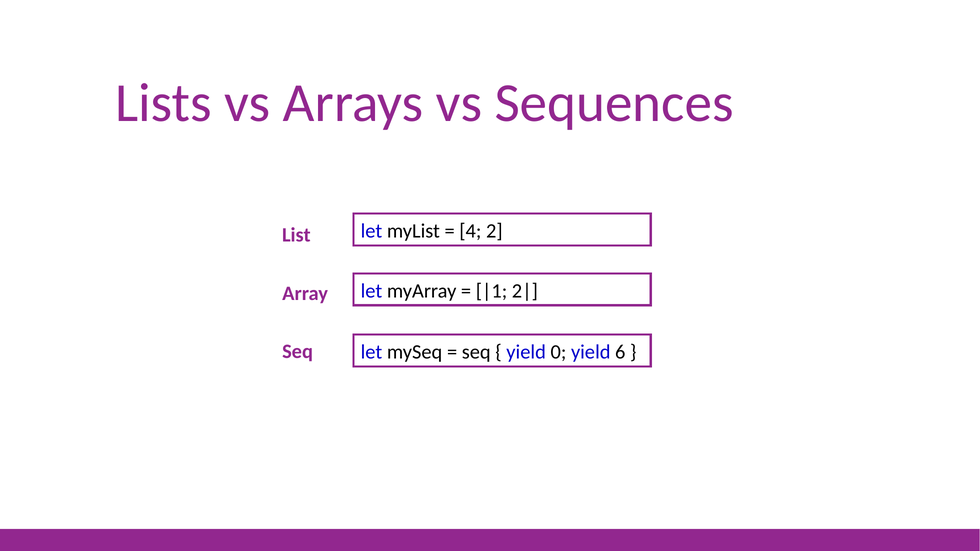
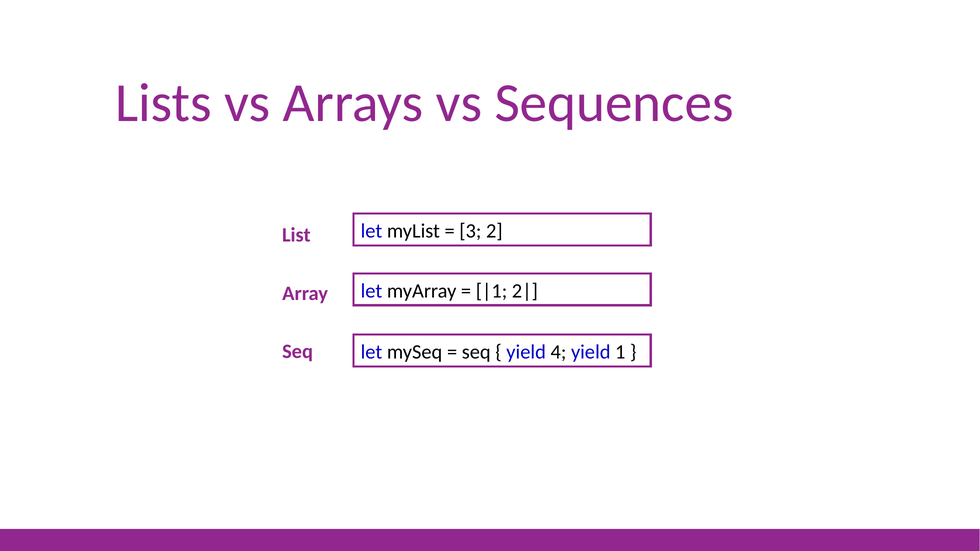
4: 4 -> 3 (470, 231)
0: 0 -> 4 (558, 352)
6: 6 -> 1 (620, 352)
